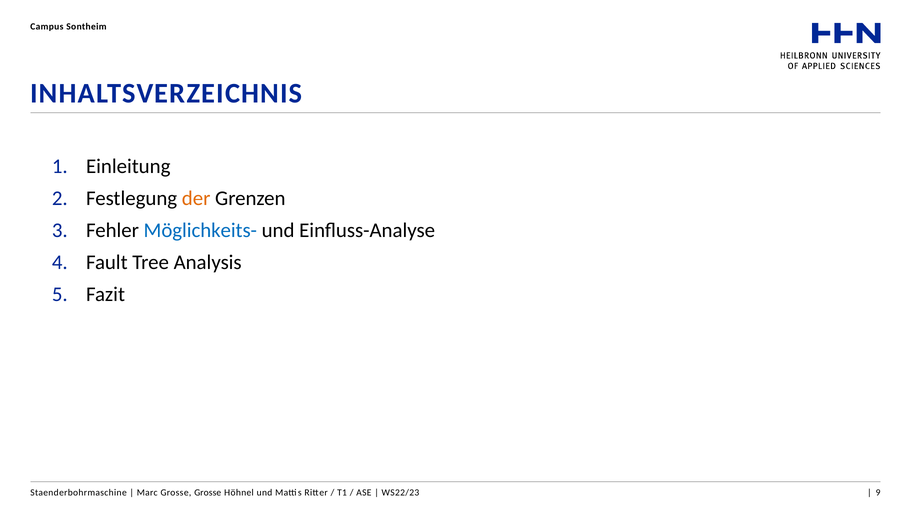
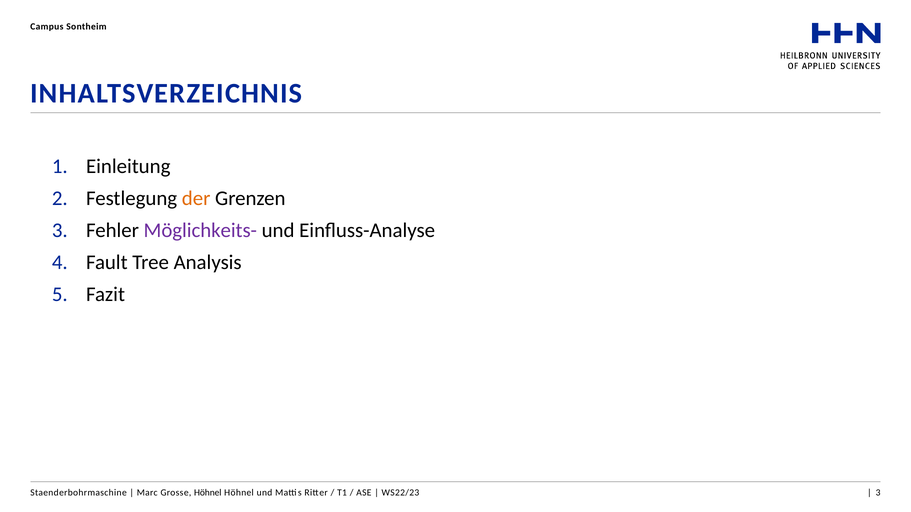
Möglichkeits- colour: blue -> purple (200, 231)
Grosse Grosse: Grosse -> Höhnel (208, 493)
9: 9 -> 3 (878, 493)
